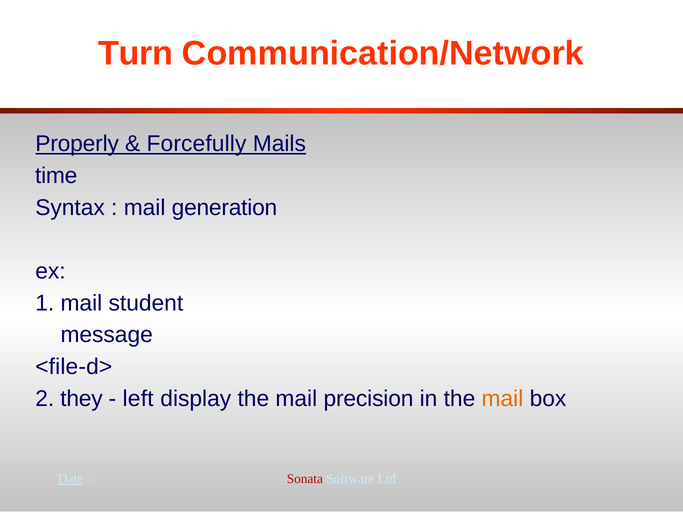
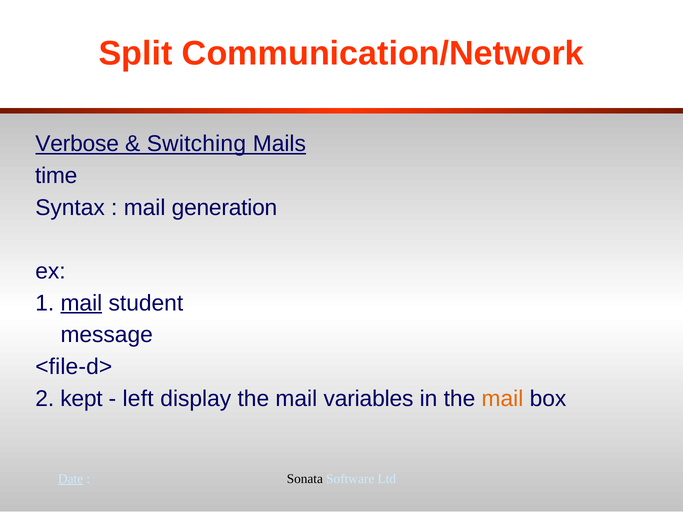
Turn: Turn -> Split (136, 54)
Properly: Properly -> Verbose (77, 144)
Forcefully: Forcefully -> Switching (196, 144)
mail underline: none -> present (81, 303)
they: they -> kept (82, 399)
precision: precision -> variables (368, 399)
Sonata colour: red -> black (305, 479)
